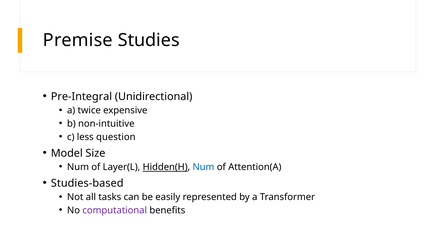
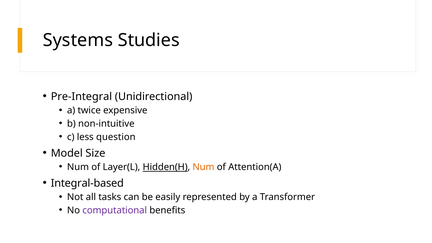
Premise: Premise -> Systems (78, 40)
Num colour: blue -> orange (203, 167)
Studies-based: Studies-based -> Integral-based (87, 183)
